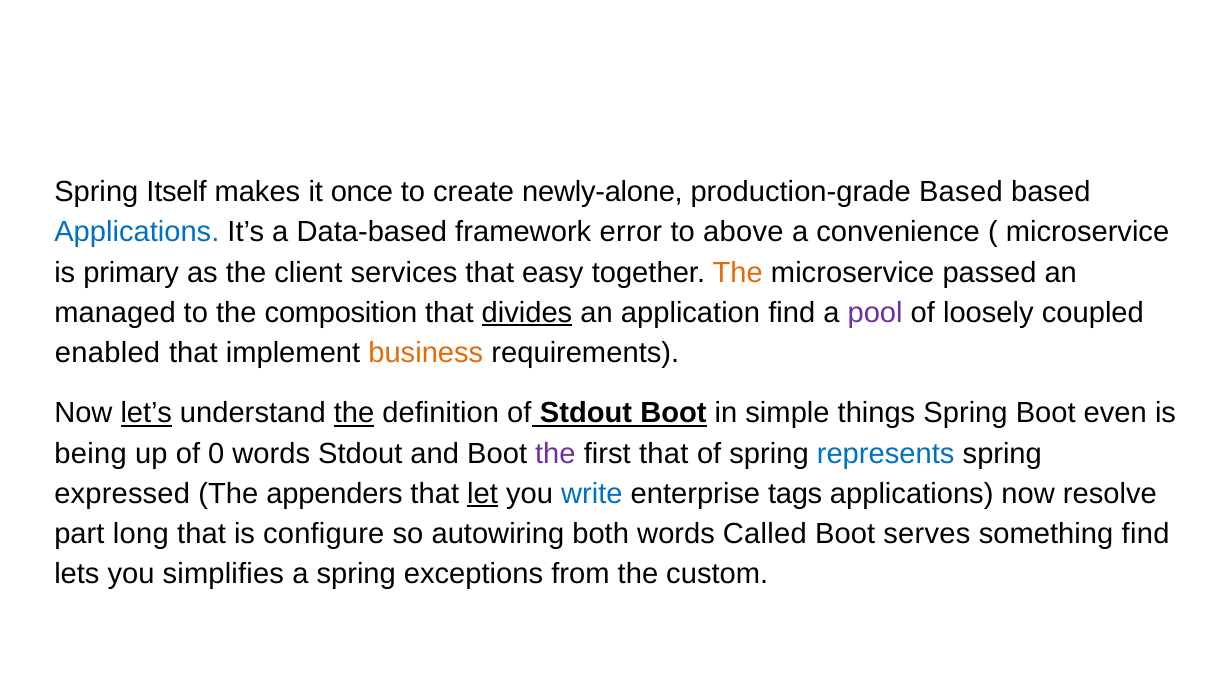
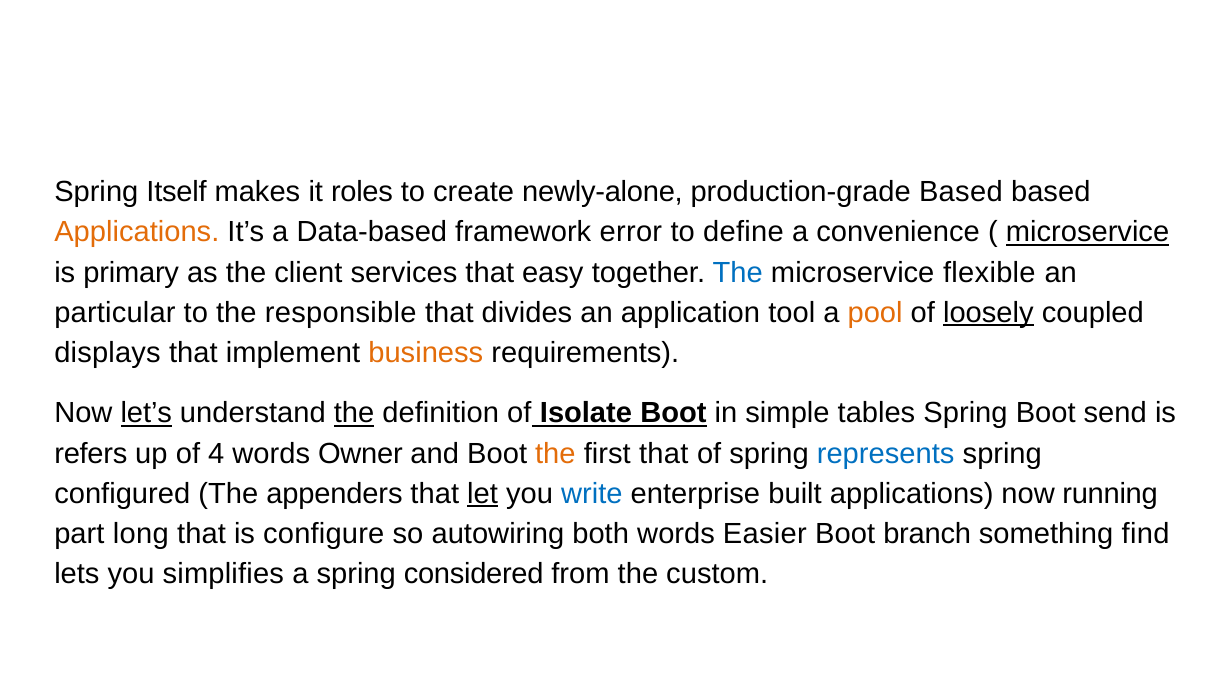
once: once -> roles (362, 192)
Applications colour: blue -> orange (137, 232)
above: above -> define (743, 232)
microservice underline: none -> present (1088, 232)
The colour: orange -> blue (738, 272)
passed: passed -> flexible (989, 272)
managed: managed -> particular (115, 313)
composition: composition -> responsible (341, 313)
divides underline: present -> none (527, 313)
application find: find -> tool (792, 313)
pool colour: purple -> orange (875, 313)
loosely underline: none -> present (988, 313)
enabled: enabled -> displays (108, 353)
of Stdout: Stdout -> Isolate (586, 413)
things: things -> tables (876, 413)
even: even -> send (1115, 413)
being: being -> refers (91, 453)
0: 0 -> 4 (216, 453)
words Stdout: Stdout -> Owner (360, 453)
the colour: purple -> orange (555, 453)
expressed: expressed -> configured (122, 494)
tags: tags -> built (795, 494)
resolve: resolve -> running (1110, 494)
Called: Called -> Easier (765, 534)
serves: serves -> branch (927, 534)
exceptions: exceptions -> considered (474, 574)
